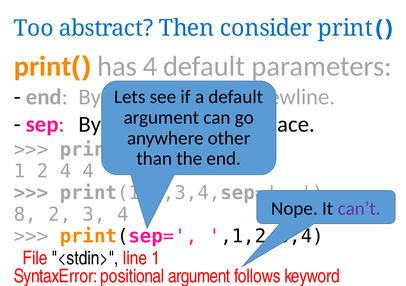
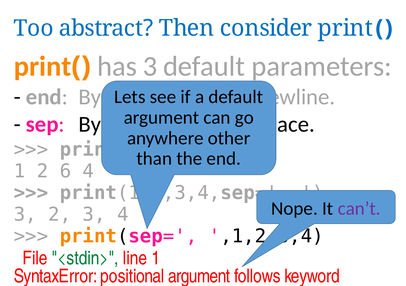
has 4: 4 -> 3 (150, 66)
2 4: 4 -> 6 (65, 171)
8: 8 -> 3 (25, 215)
<stdin> colour: black -> green (85, 258)
